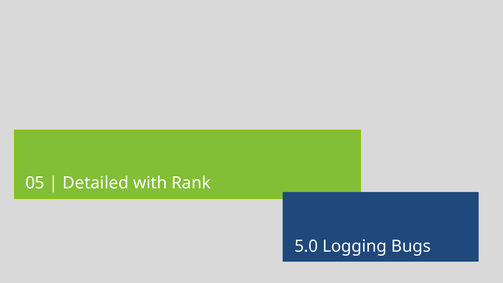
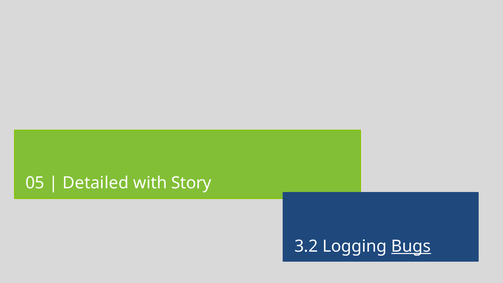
Rank: Rank -> Story (191, 183)
5.0: 5.0 -> 3.2 (306, 246)
Bugs underline: none -> present (411, 246)
